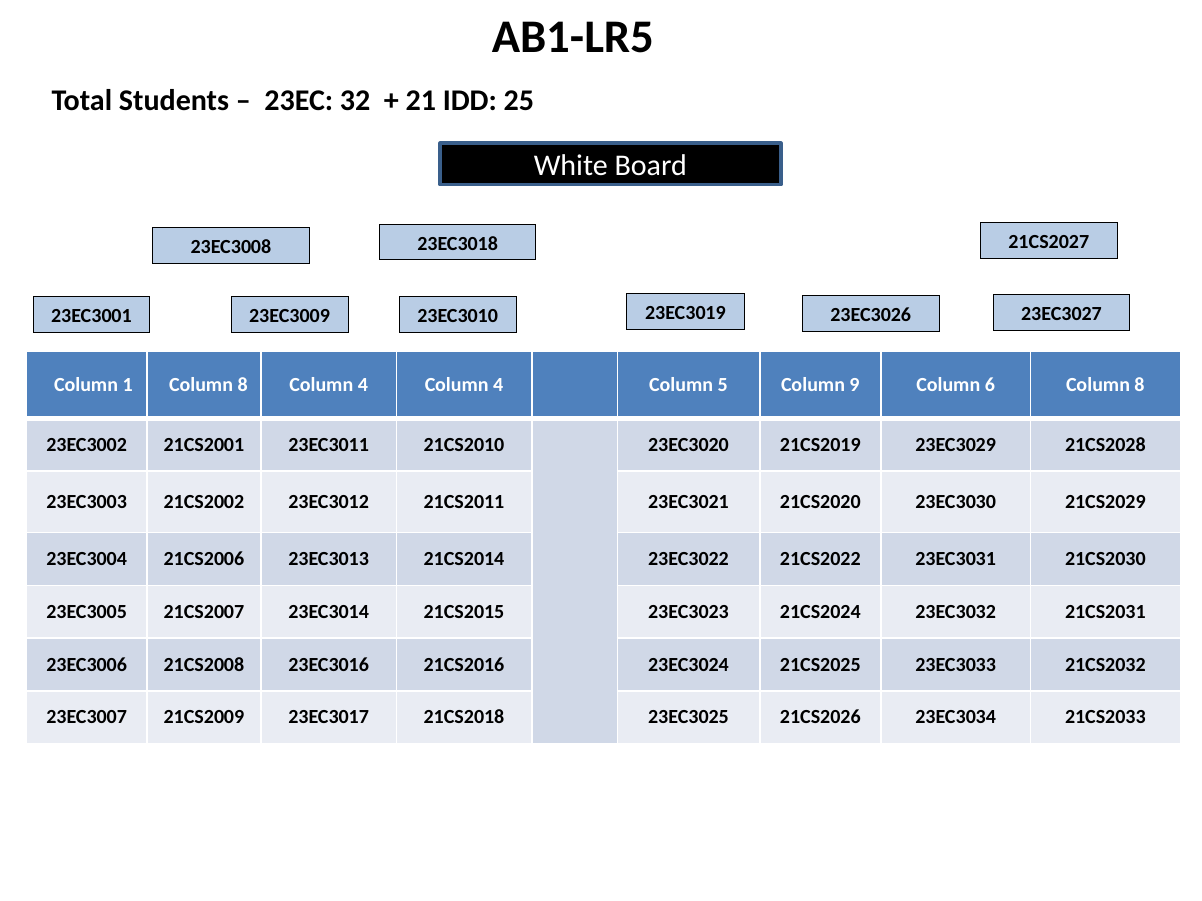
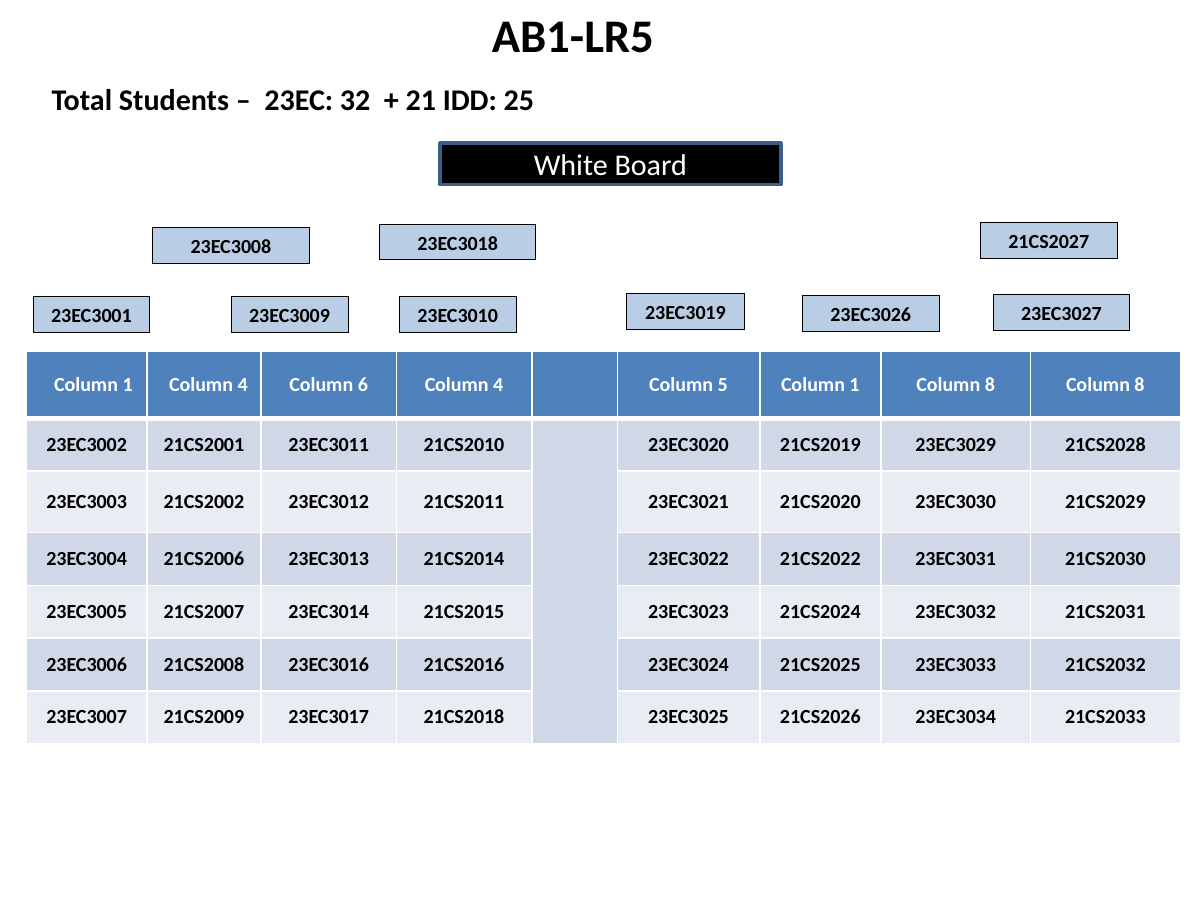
1 Column 8: 8 -> 4 (243, 385)
4: 4 -> 6 (363, 385)
5 Column 9: 9 -> 1 (855, 385)
6: 6 -> 8 (990, 385)
